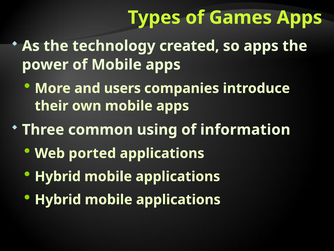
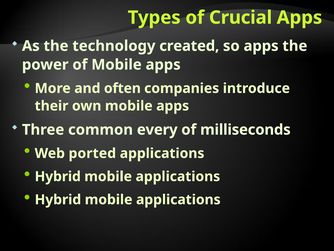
Games: Games -> Crucial (241, 18)
users: users -> often (122, 88)
using: using -> every (157, 129)
information: information -> milliseconds (245, 129)
